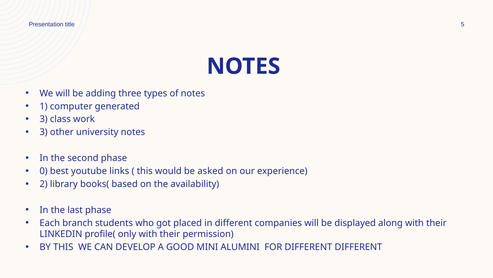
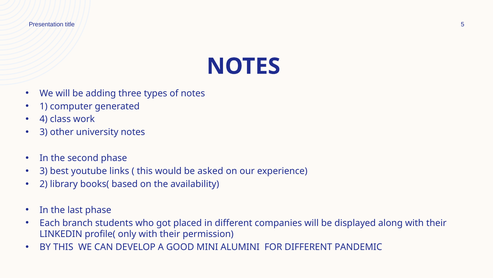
3: 3 -> 4 (44, 119)
0: 0 -> 3 (44, 171)
DIFFERENT DIFFERENT: DIFFERENT -> PANDEMIC (358, 247)
